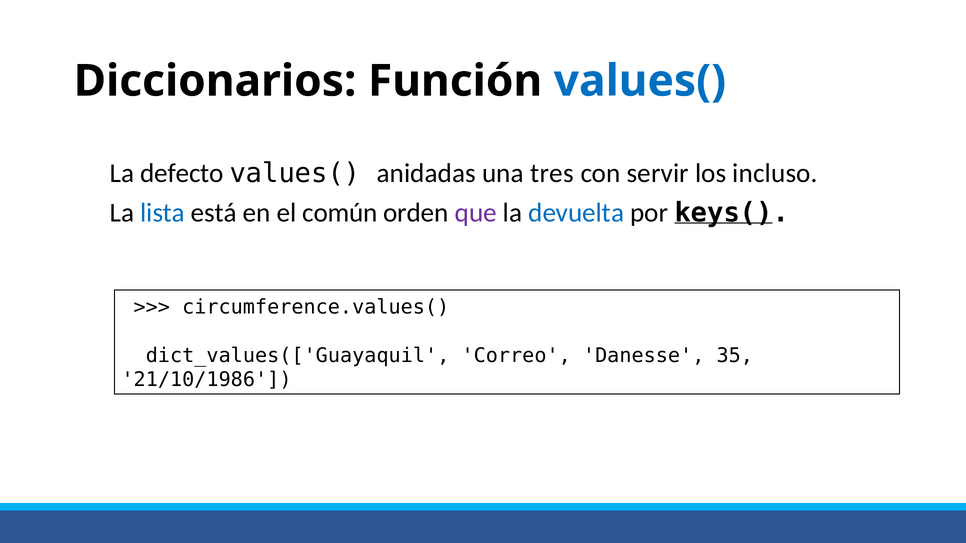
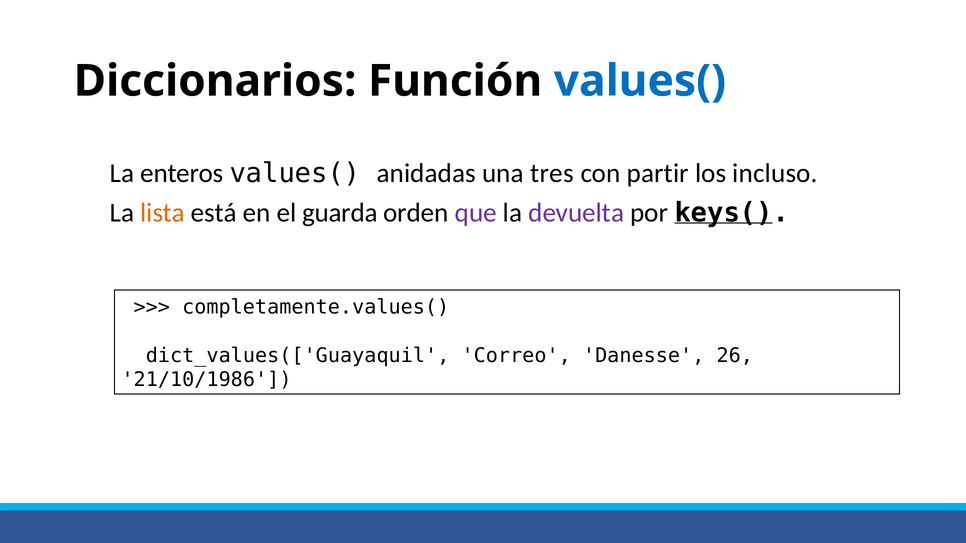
defecto: defecto -> enteros (182, 174)
servir: servir -> partir (658, 174)
lista colour: blue -> orange (163, 213)
común: común -> guarda (340, 213)
devuelta colour: blue -> purple (576, 213)
circumference.values(: circumference.values( -> completamente.values( (316, 307)
35: 35 -> 26 (735, 356)
